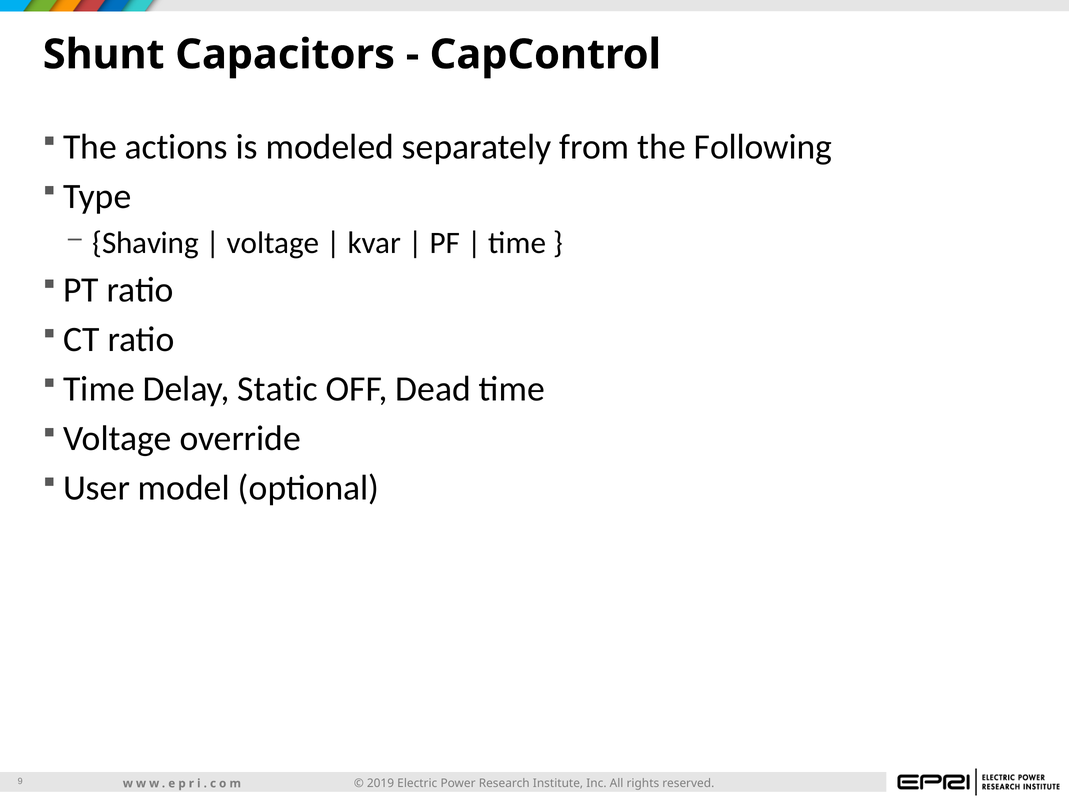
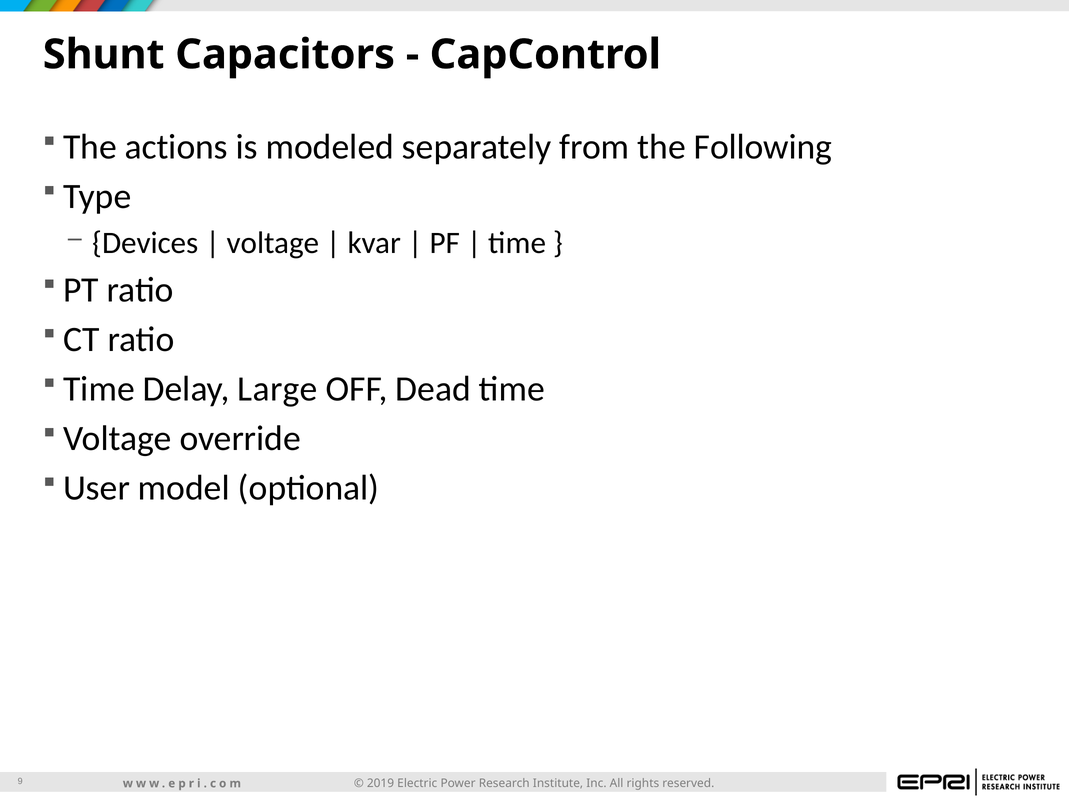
Shaving: Shaving -> Devices (146, 243)
Static: Static -> Large (277, 389)
